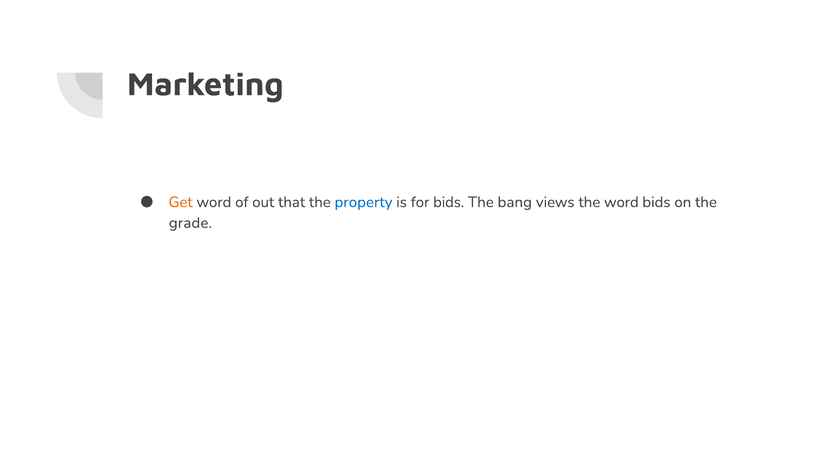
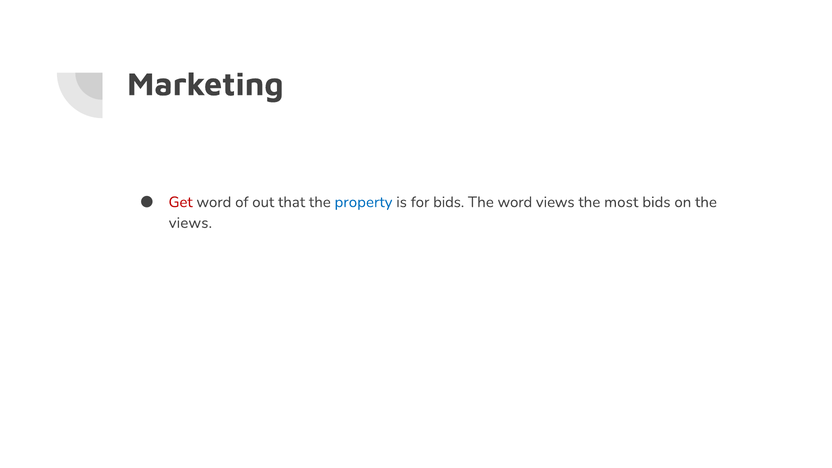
Get colour: orange -> red (181, 202)
The bang: bang -> word (515, 202)
the word: word -> most (621, 202)
grade: grade -> views (190, 223)
